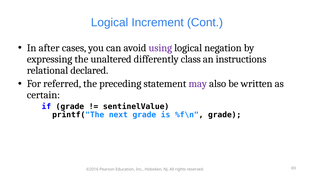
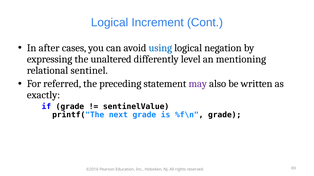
using colour: purple -> blue (160, 48)
class: class -> level (191, 59)
instructions: instructions -> mentioning (241, 59)
declared: declared -> sentinel (89, 71)
certain: certain -> exactly (43, 95)
